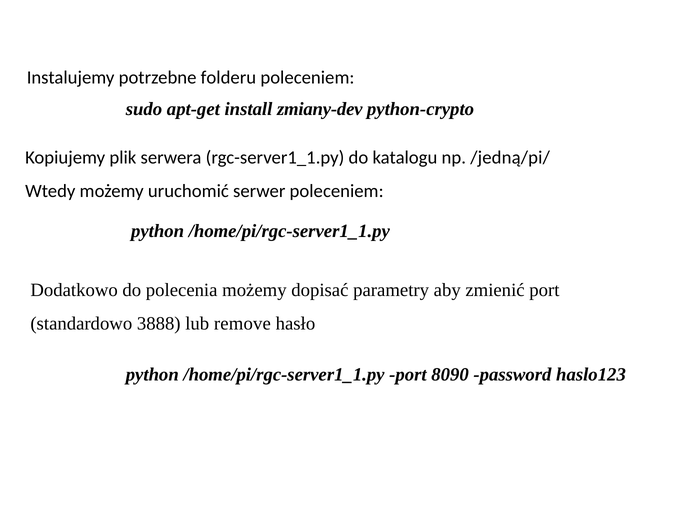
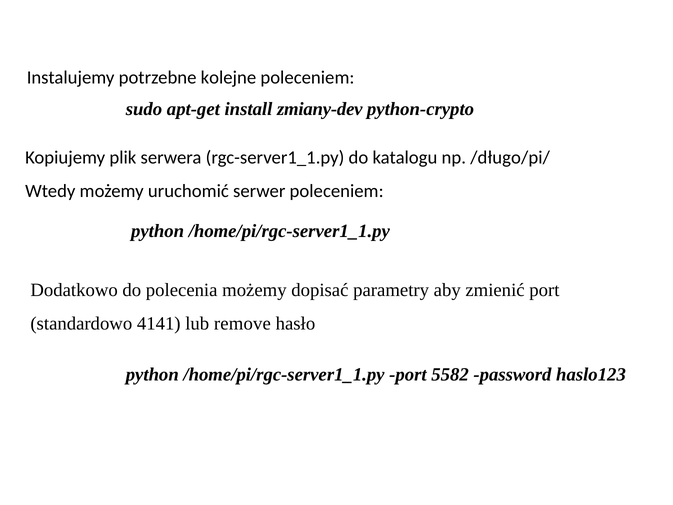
folderu: folderu -> kolejne (228, 77)
/jedną/pi/: /jedną/pi/ -> /długo/pi/ (510, 157)
3888: 3888 -> 4141 (159, 324)
8090: 8090 -> 5582 (450, 374)
